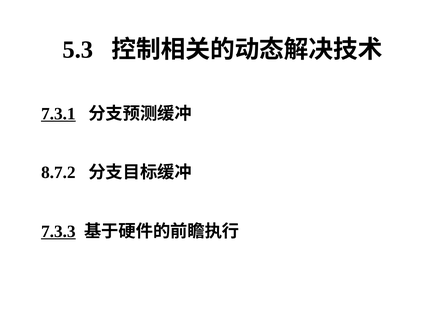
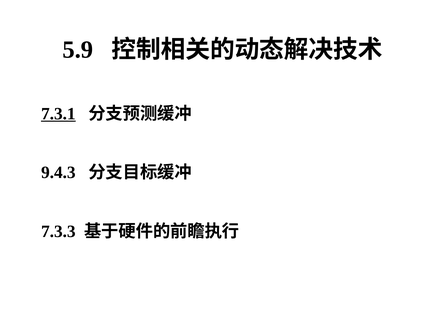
5.3: 5.3 -> 5.9 (78, 50)
8.7.2: 8.7.2 -> 9.4.3 (58, 173)
7.3.3 underline: present -> none (58, 231)
